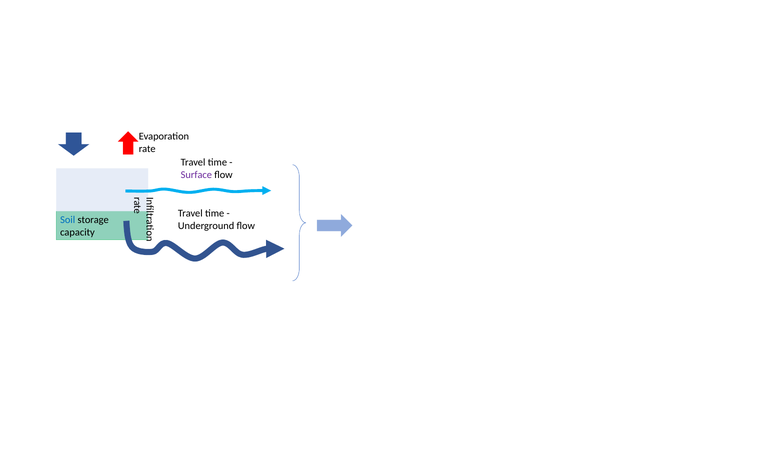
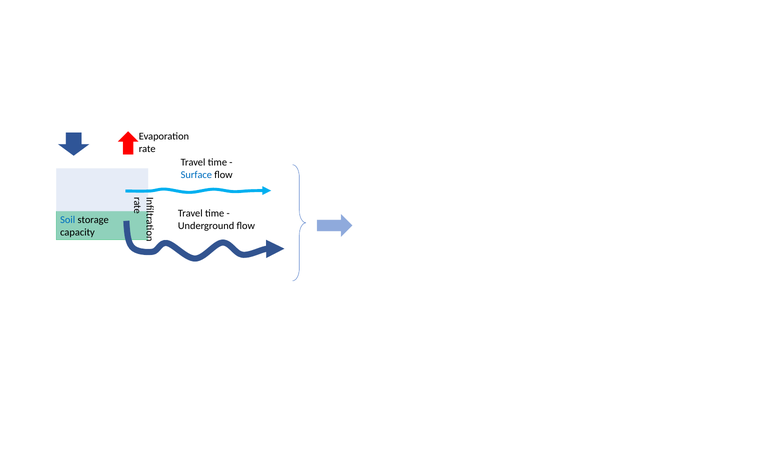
Surface colour: purple -> blue (196, 175)
